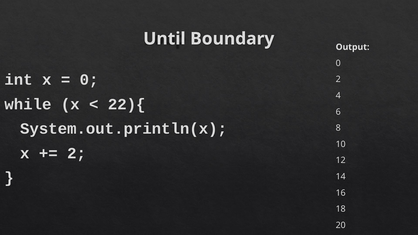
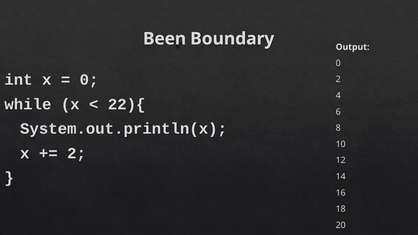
Until: Until -> Been (165, 39)
